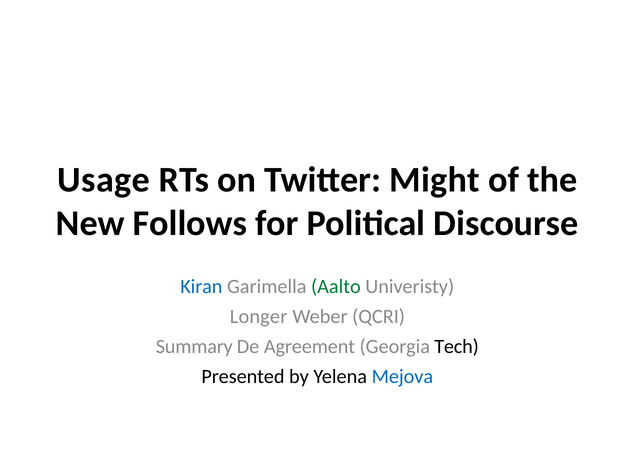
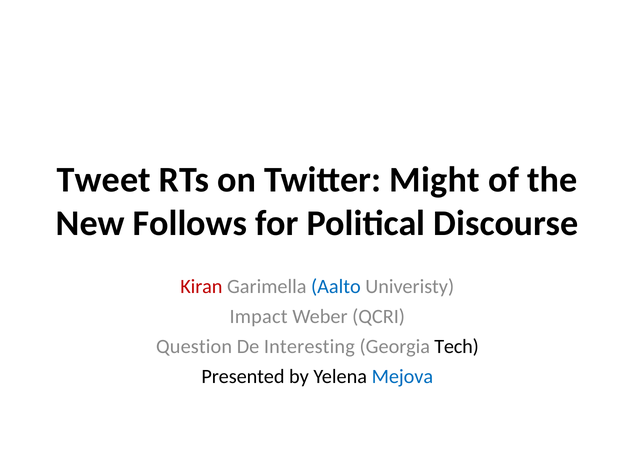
Usage: Usage -> Tweet (104, 180)
Kiran colour: blue -> red (201, 287)
Aalto colour: green -> blue (336, 287)
Longer: Longer -> Impact (259, 317)
Summary: Summary -> Question (194, 347)
Agreement: Agreement -> Interesting (309, 347)
